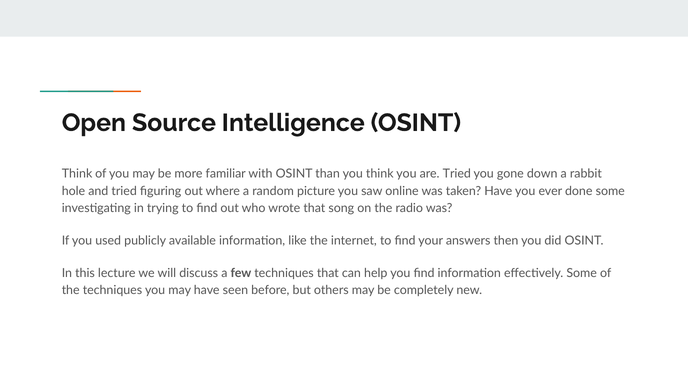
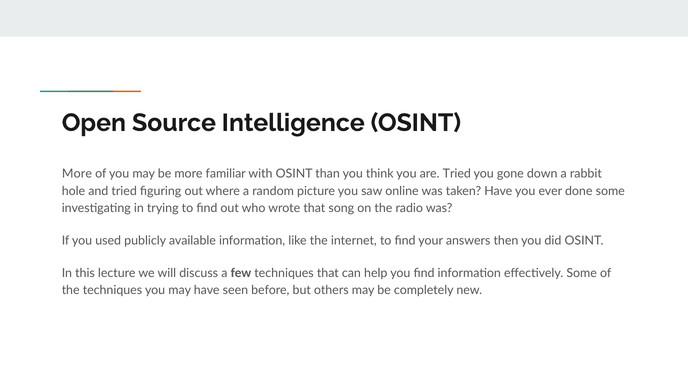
Think: Think -> More (77, 174)
